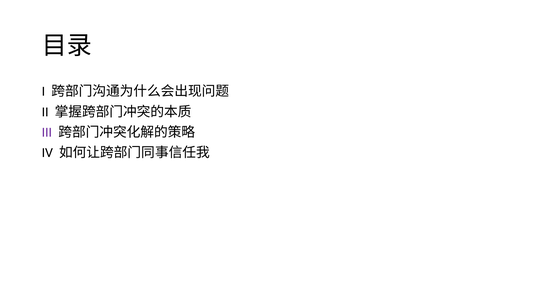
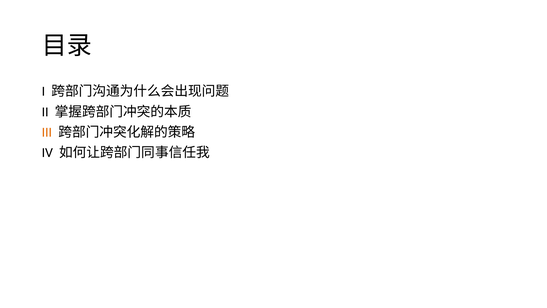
III colour: purple -> orange (47, 132)
